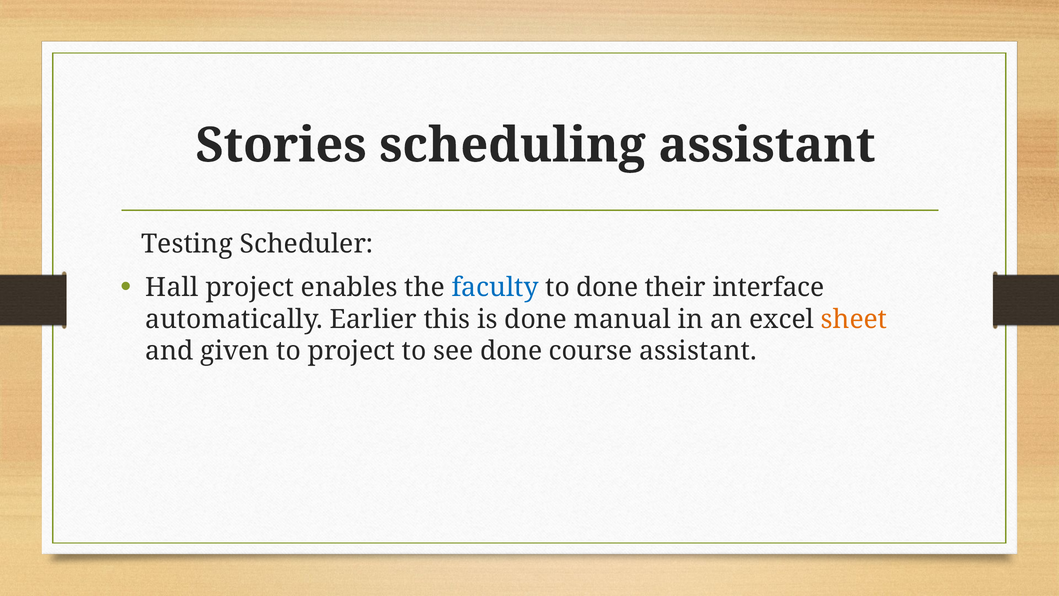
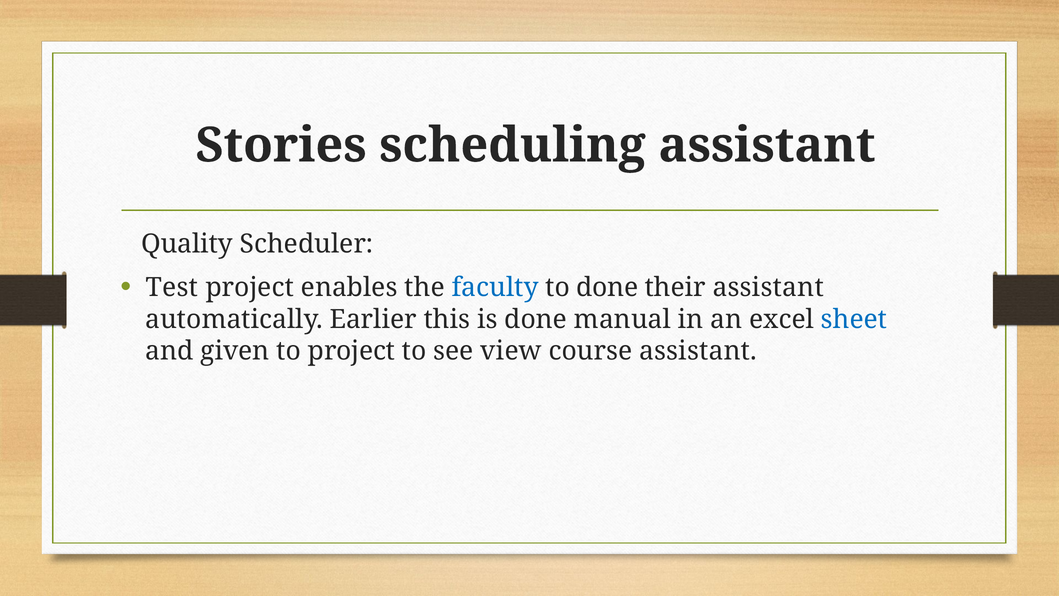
Testing: Testing -> Quality (187, 244)
Hall: Hall -> Test (172, 288)
their interface: interface -> assistant (768, 288)
sheet colour: orange -> blue (854, 319)
see done: done -> view (511, 351)
